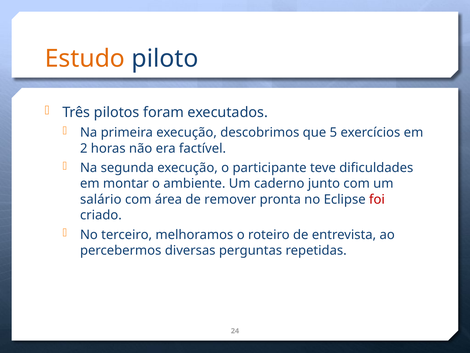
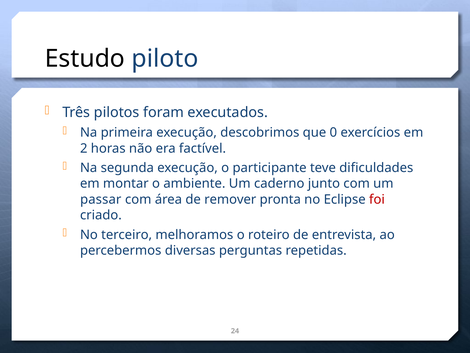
Estudo colour: orange -> black (85, 58)
5: 5 -> 0 (333, 132)
salário: salário -> passar (101, 199)
